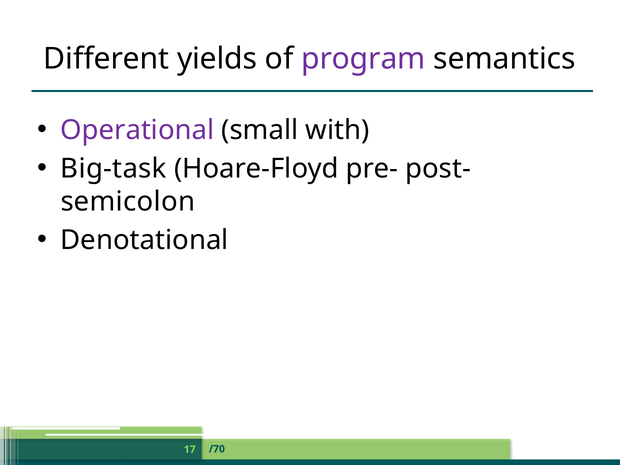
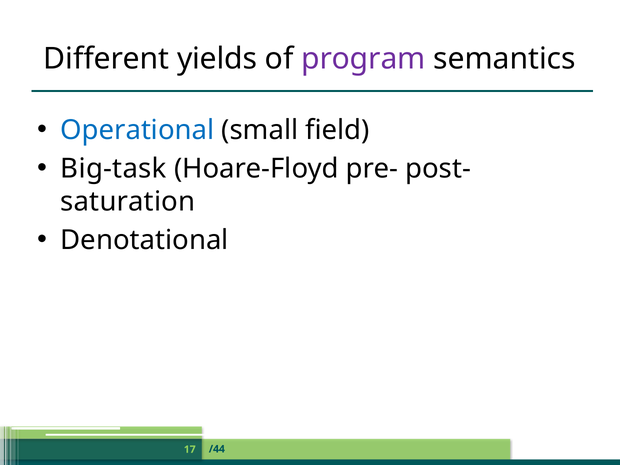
Operational colour: purple -> blue (137, 130)
with: with -> field (337, 130)
semicolon: semicolon -> saturation (128, 202)
/70: /70 -> /44 (217, 449)
